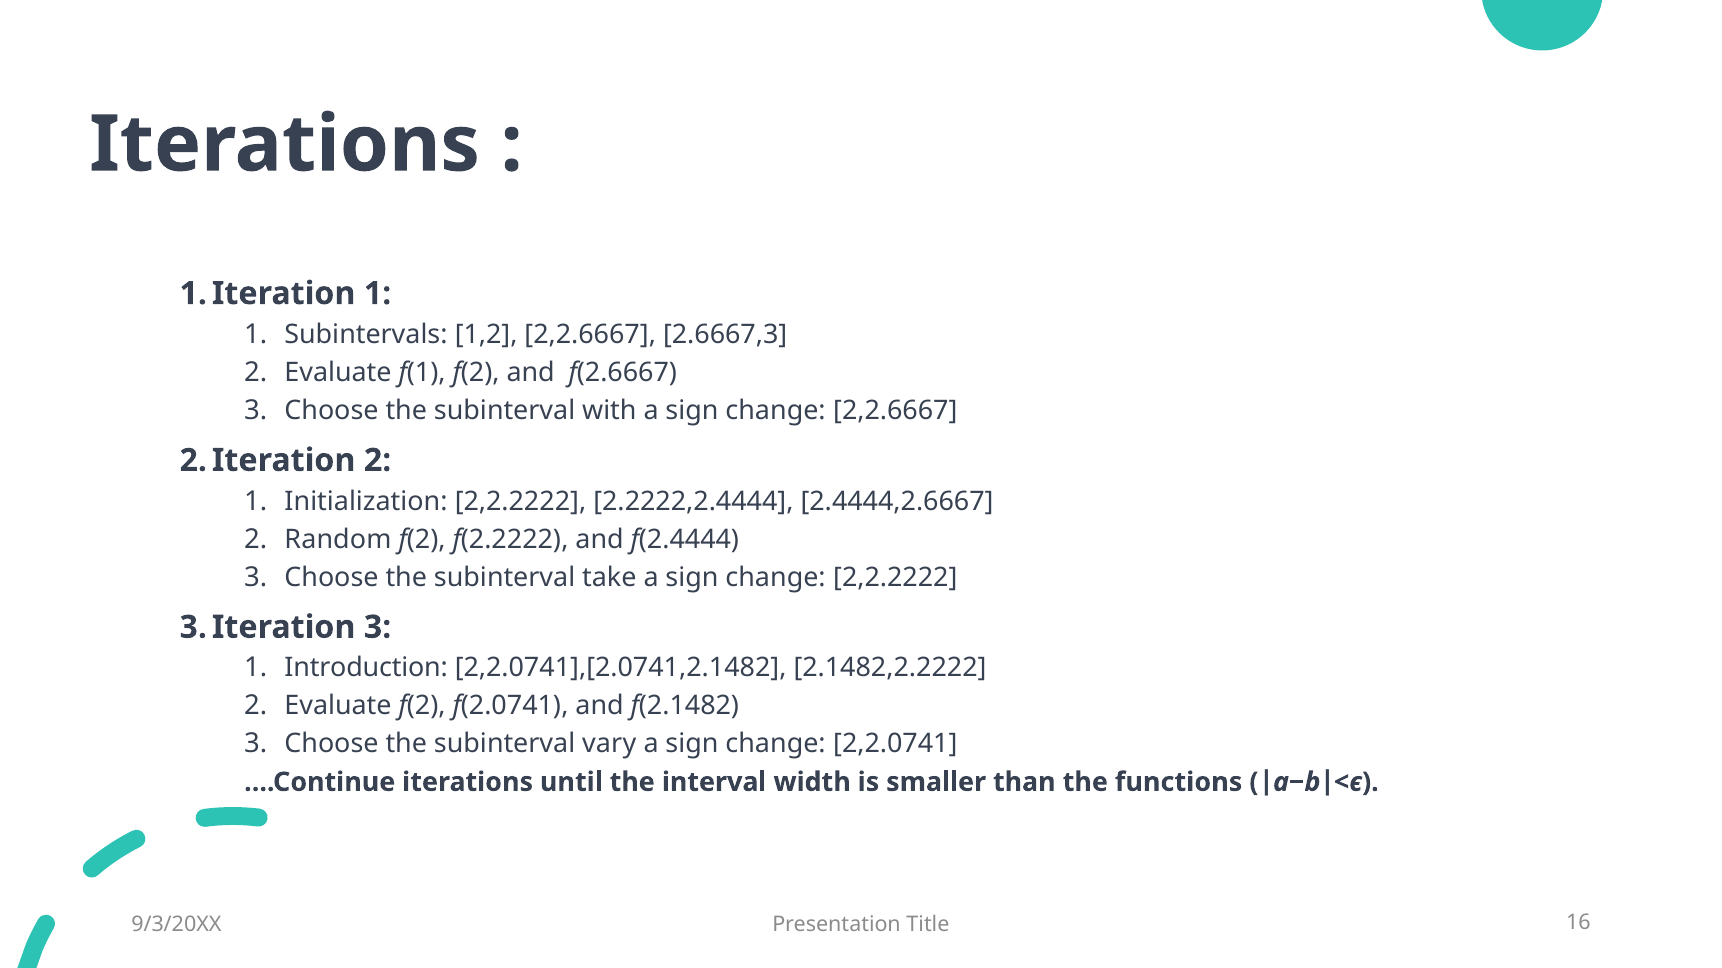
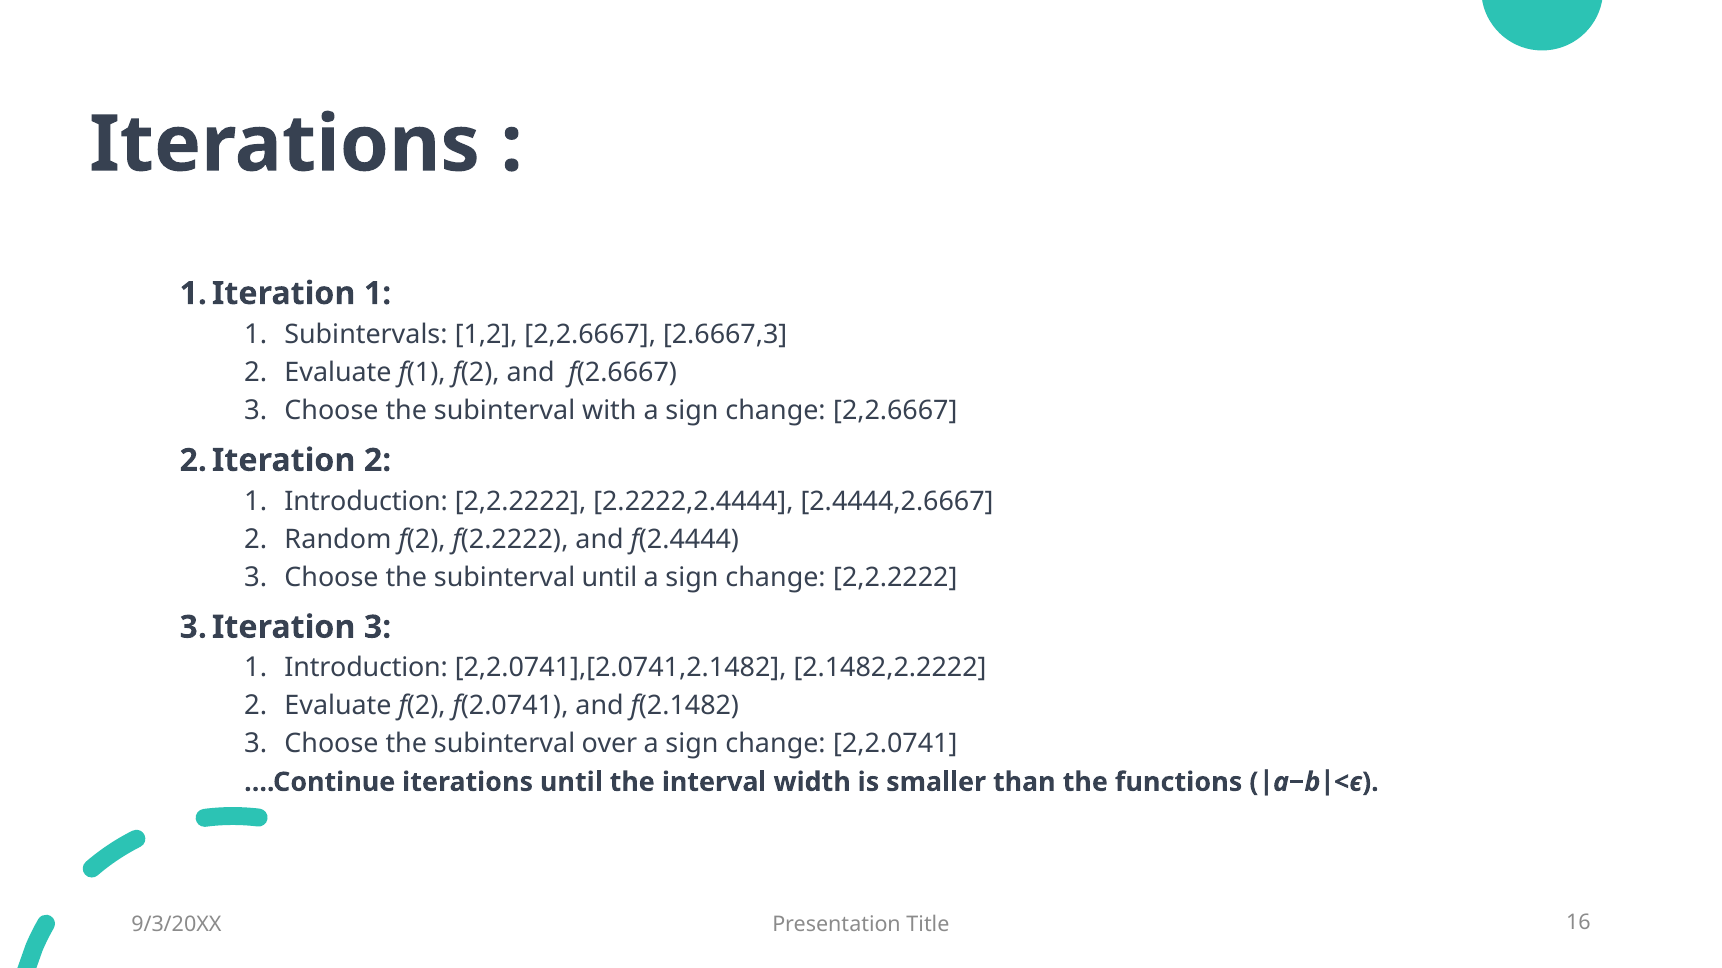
Initialization: Initialization -> Introduction (366, 502)
subinterval take: take -> until (609, 578)
vary: vary -> over (609, 745)
